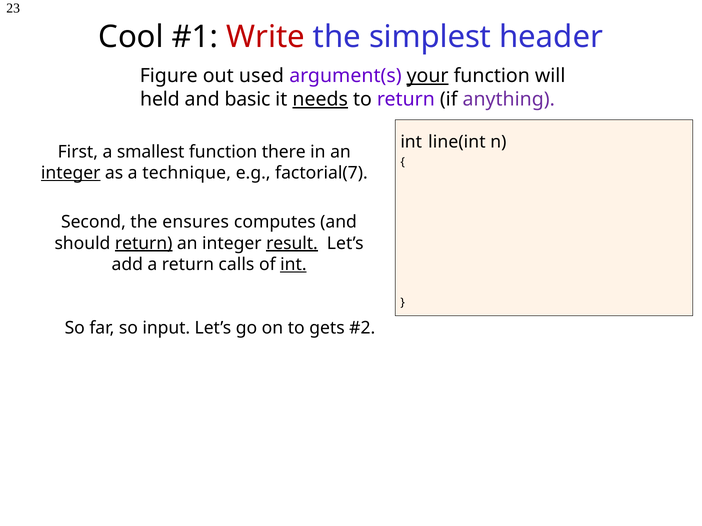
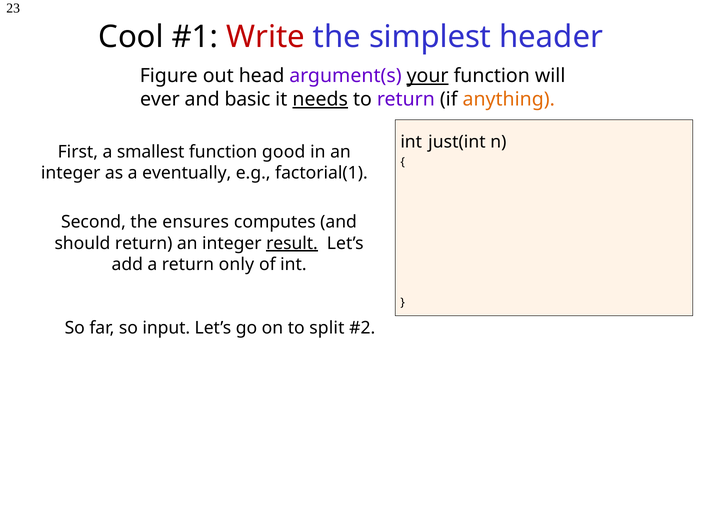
used: used -> head (262, 76)
held: held -> ever (160, 99)
anything colour: purple -> orange (509, 99)
line(int: line(int -> just(int (457, 142)
there: there -> good (284, 152)
integer underline: present -> none (71, 173)
technique: technique -> eventually (187, 173)
factorial(7: factorial(7 -> factorial(1 (321, 173)
return underline: present -> none (144, 243)
calls: calls -> only (236, 265)
int underline: present -> none (293, 265)
gets: gets -> split (327, 328)
